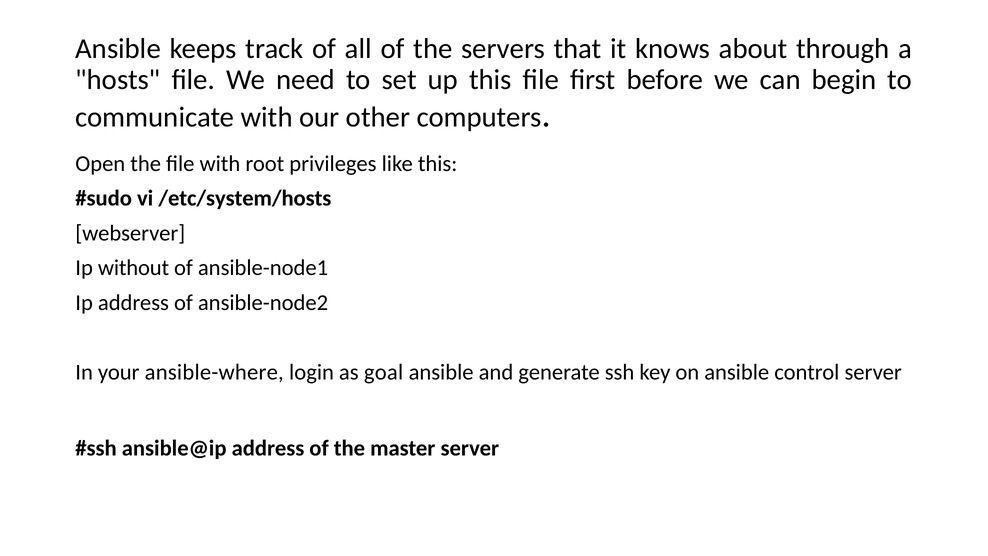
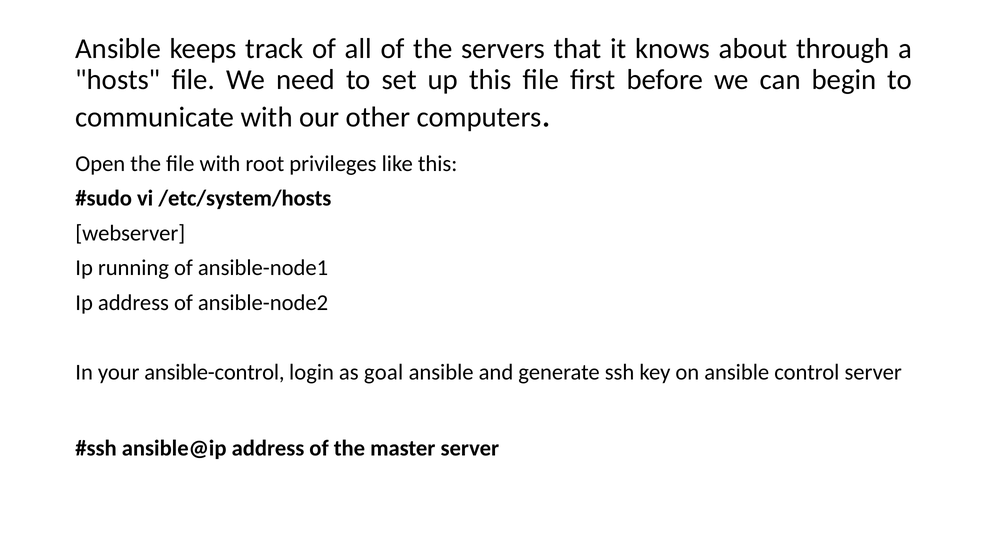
without: without -> running (133, 268)
ansible-where: ansible-where -> ansible-control (214, 372)
